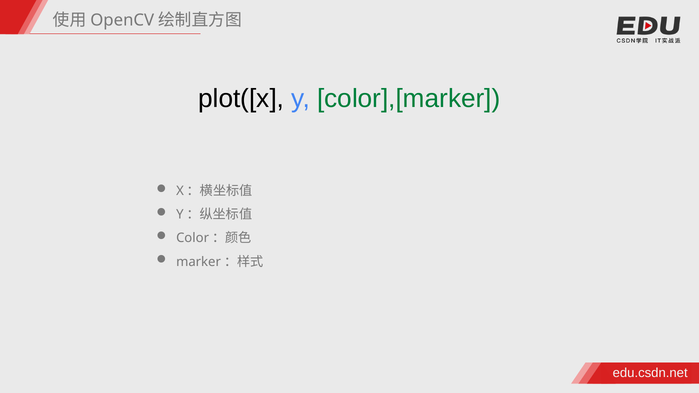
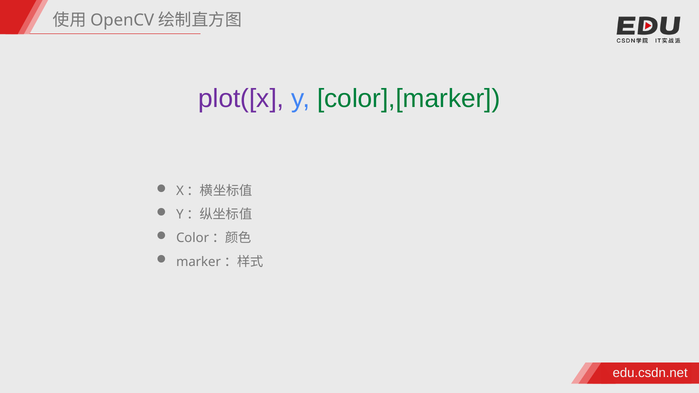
plot([x colour: black -> purple (241, 99)
